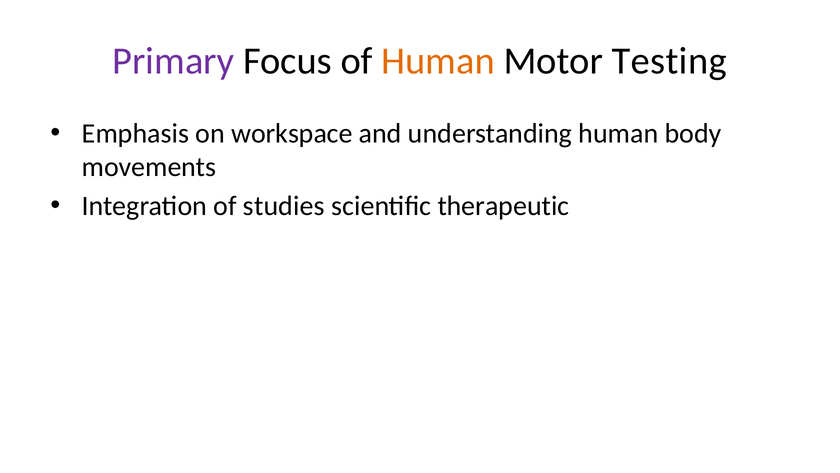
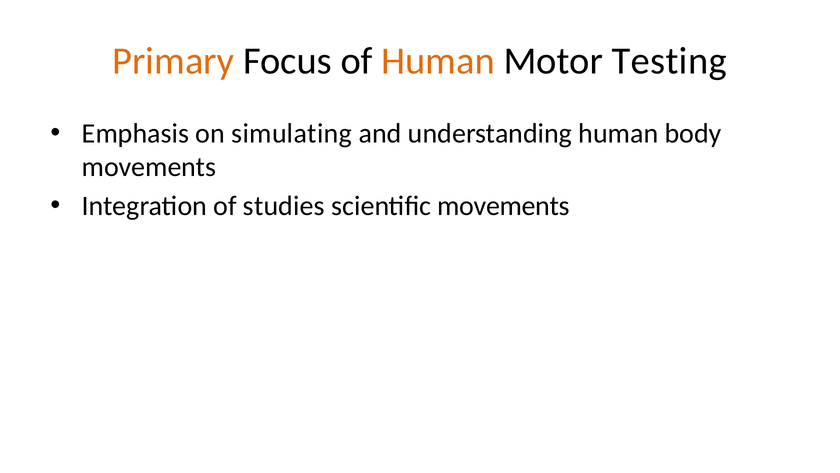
Primary colour: purple -> orange (173, 61)
workspace: workspace -> simulating (292, 133)
scientific therapeutic: therapeutic -> movements (503, 206)
